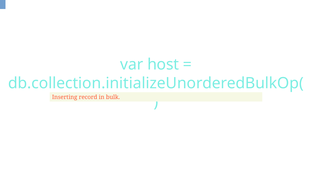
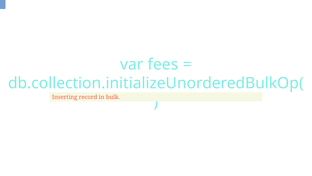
host: host -> fees (163, 64)
